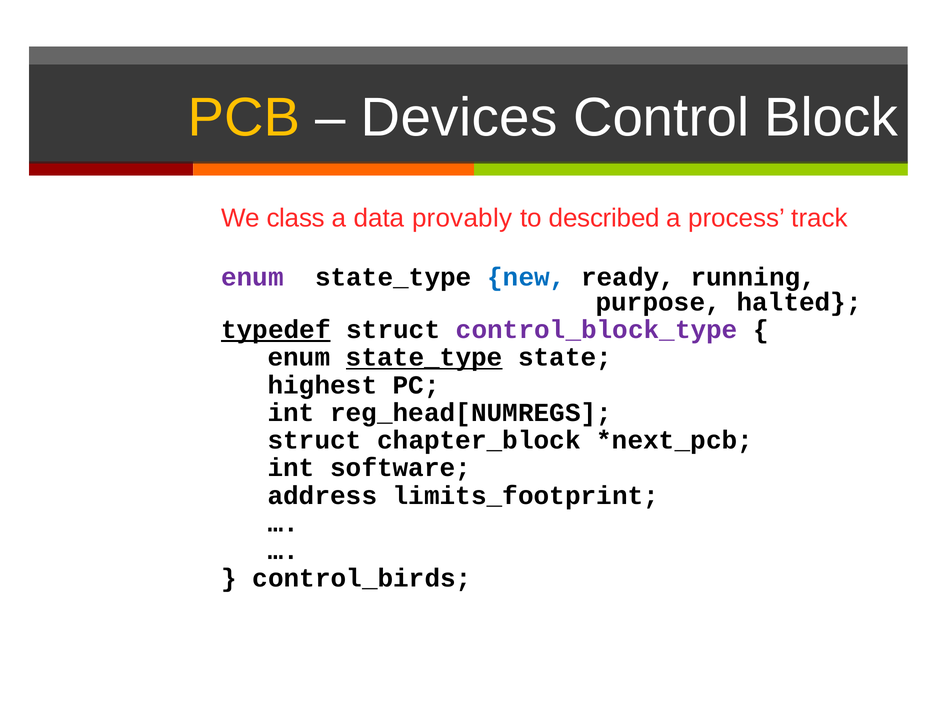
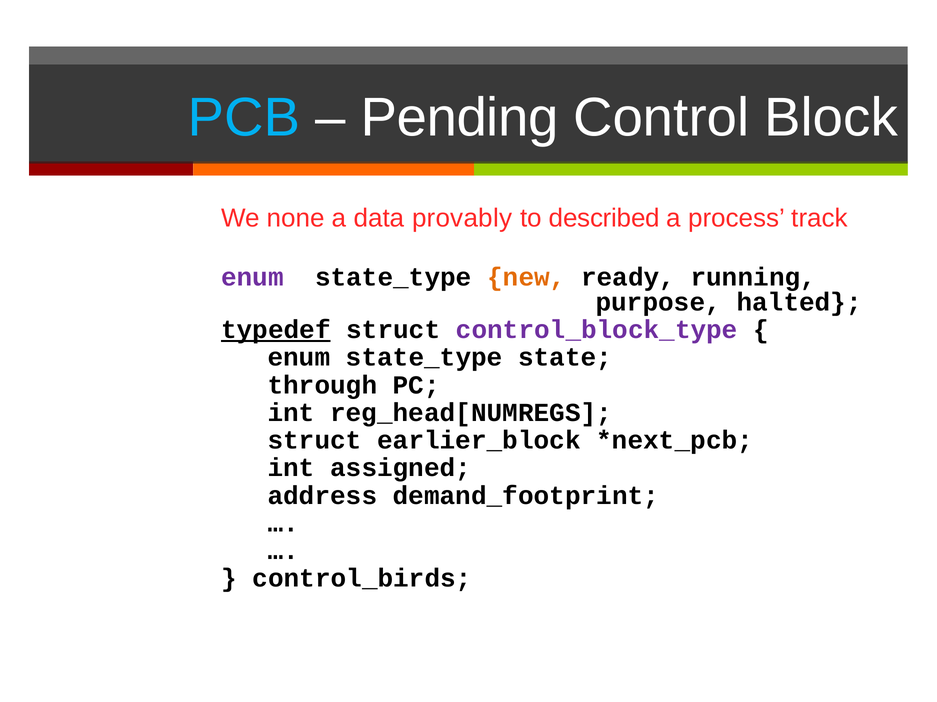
PCB colour: yellow -> light blue (244, 118)
Devices: Devices -> Pending (460, 118)
class: class -> none (296, 218)
new colour: blue -> orange (526, 278)
state_type underline: present -> none (424, 358)
highest: highest -> through (322, 385)
chapter_block: chapter_block -> earlier_block (479, 441)
software: software -> assigned (401, 468)
limits_footprint: limits_footprint -> demand_footprint (526, 496)
